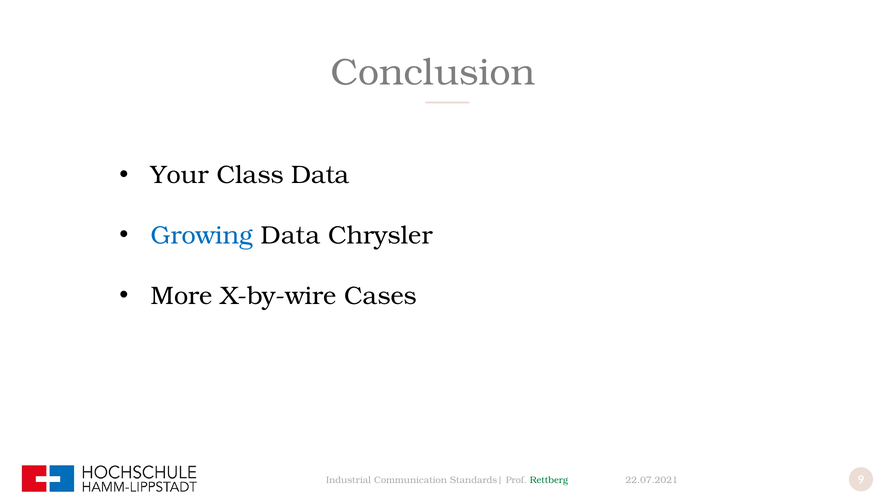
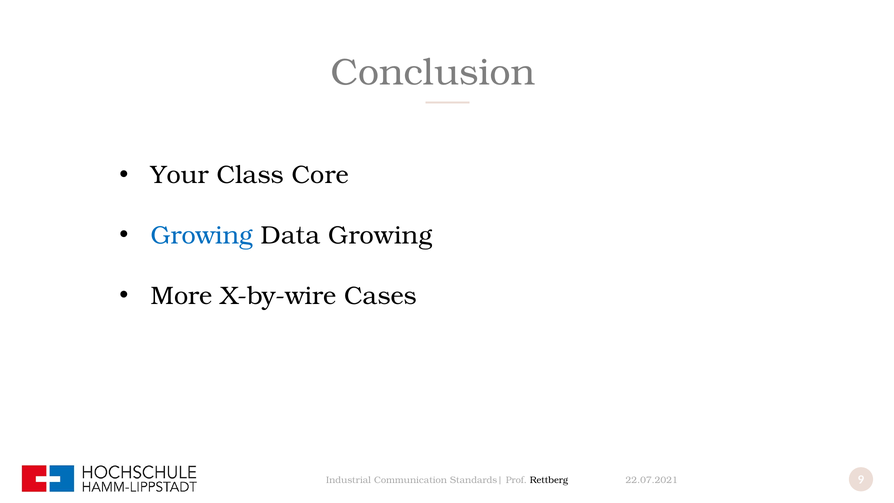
Class Data: Data -> Core (320, 175)
Data Chrysler: Chrysler -> Growing (380, 236)
Rettberg colour: green -> black (549, 480)
